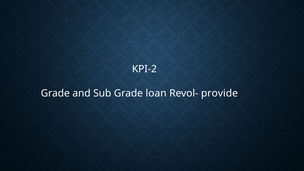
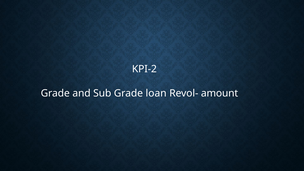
provide: provide -> amount (220, 93)
